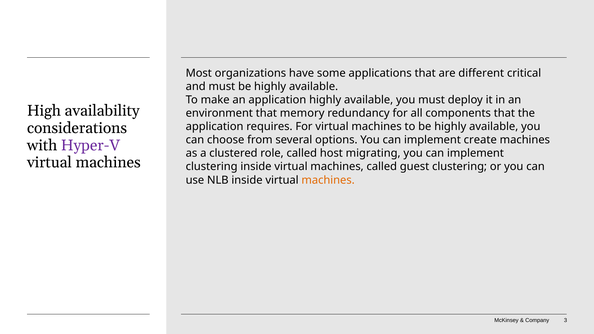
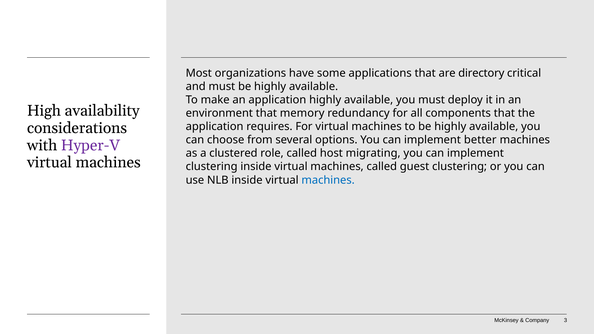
different: different -> directory (481, 73)
create: create -> better (480, 140)
machines colour: orange -> blue (328, 180)
